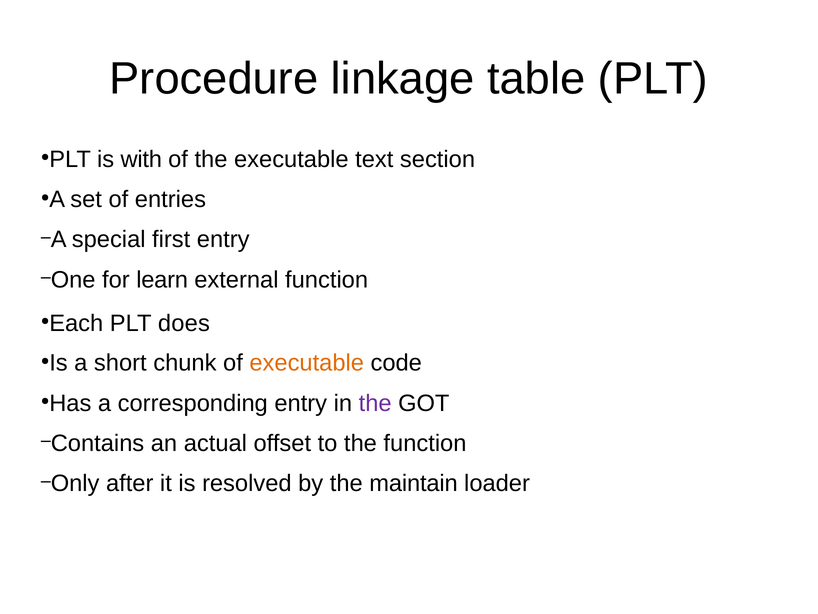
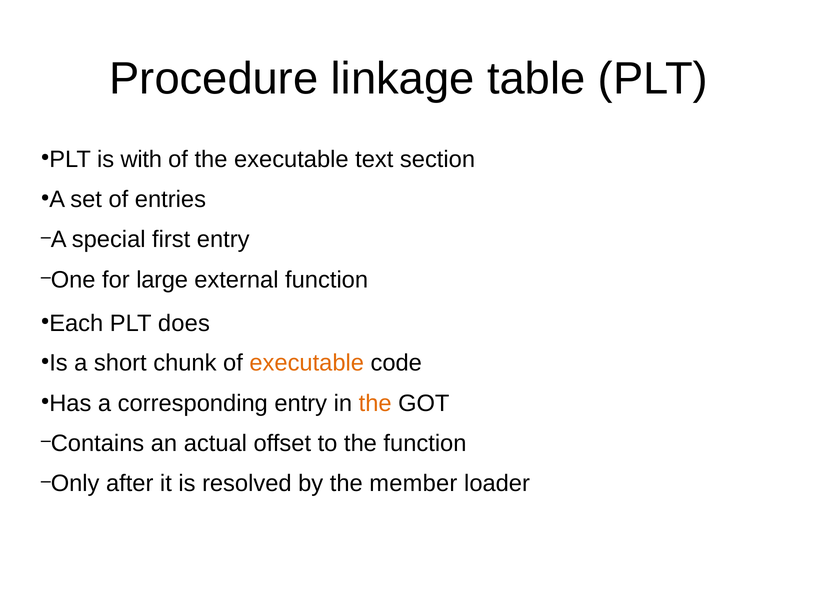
learn: learn -> large (162, 280)
the colour: purple -> orange (375, 403)
maintain: maintain -> member (413, 483)
